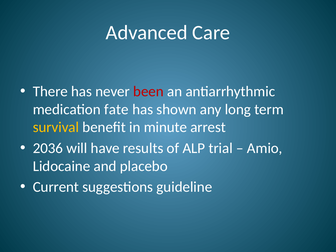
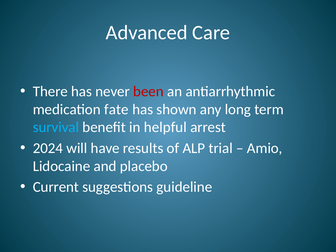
survival colour: yellow -> light blue (56, 127)
minute: minute -> helpful (165, 127)
2036: 2036 -> 2024 (48, 148)
